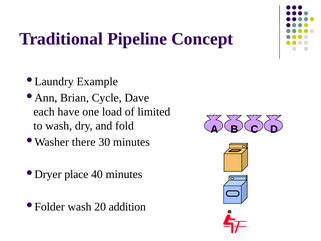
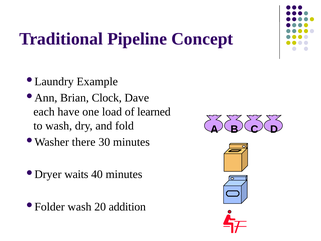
Cycle: Cycle -> Clock (107, 98)
limited: limited -> learned (154, 112)
place: place -> waits (76, 174)
